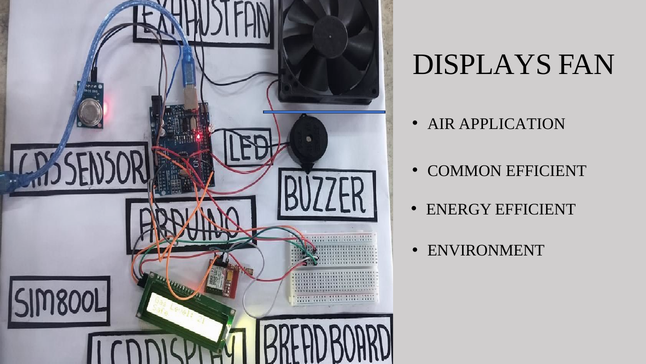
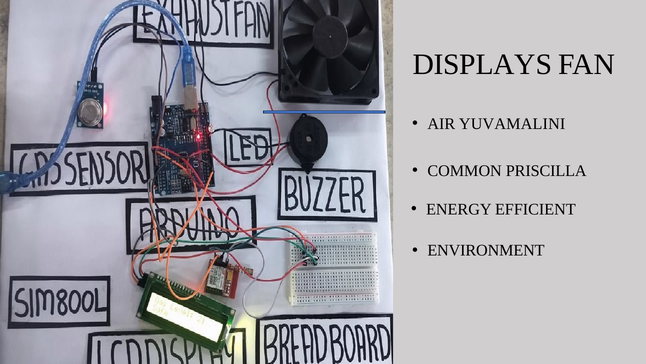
APPLICATION: APPLICATION -> YUVAMALINI (512, 124)
COMMON EFFICIENT: EFFICIENT -> PRISCILLA (546, 170)
